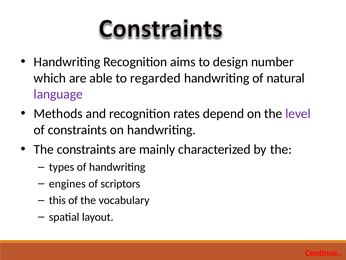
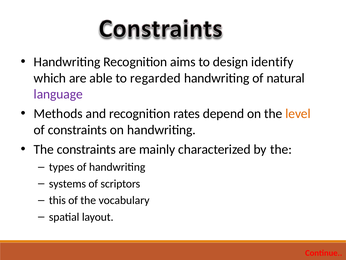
number: number -> identify (272, 62)
level colour: purple -> orange (298, 113)
engines: engines -> systems (67, 183)
